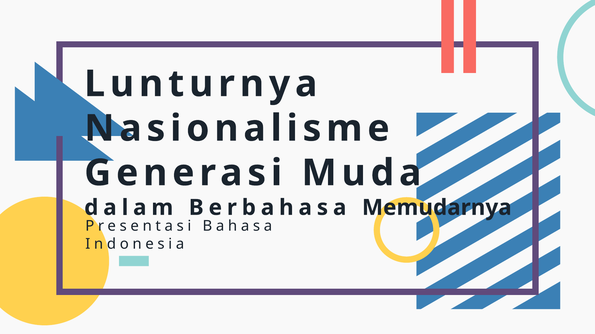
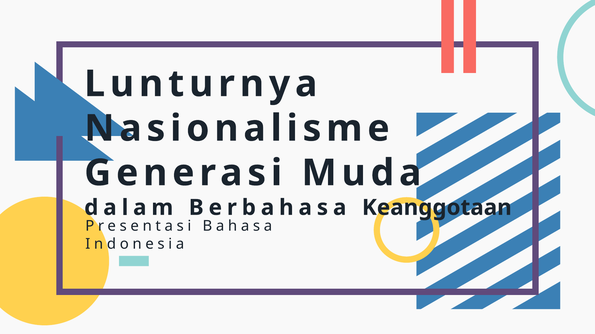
Memudarnya: Memudarnya -> Keanggotaan (437, 208)
